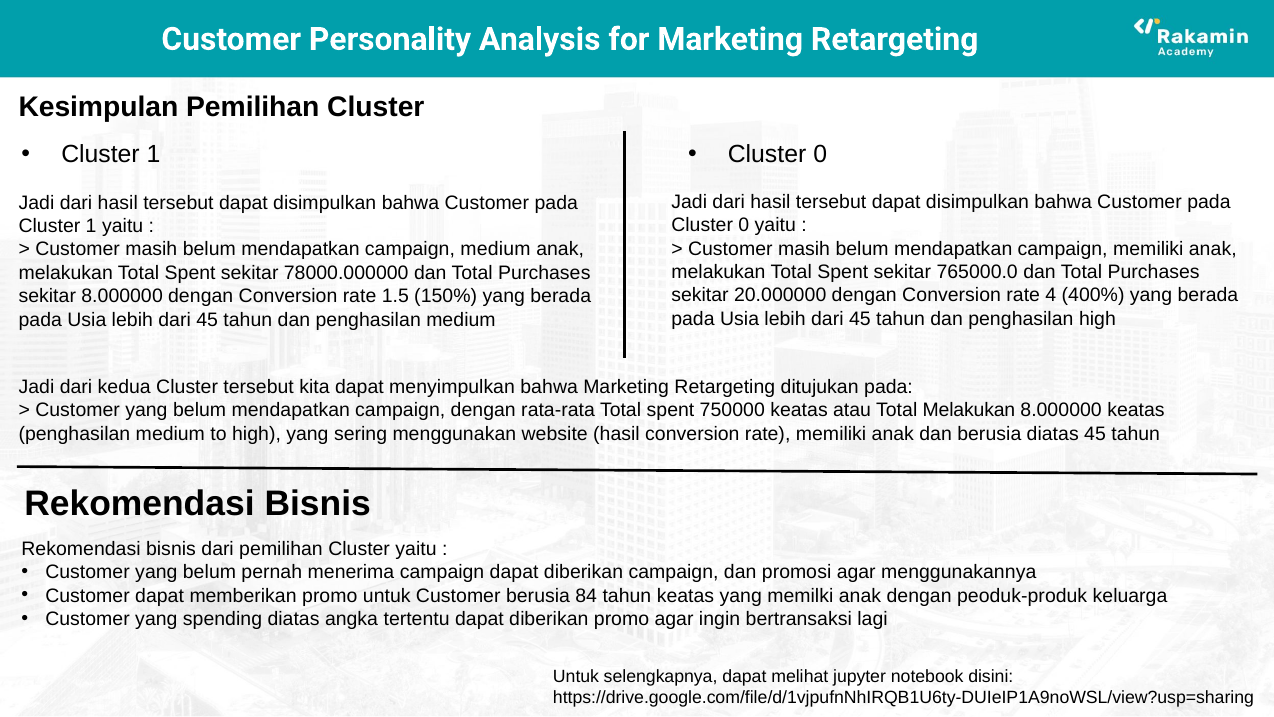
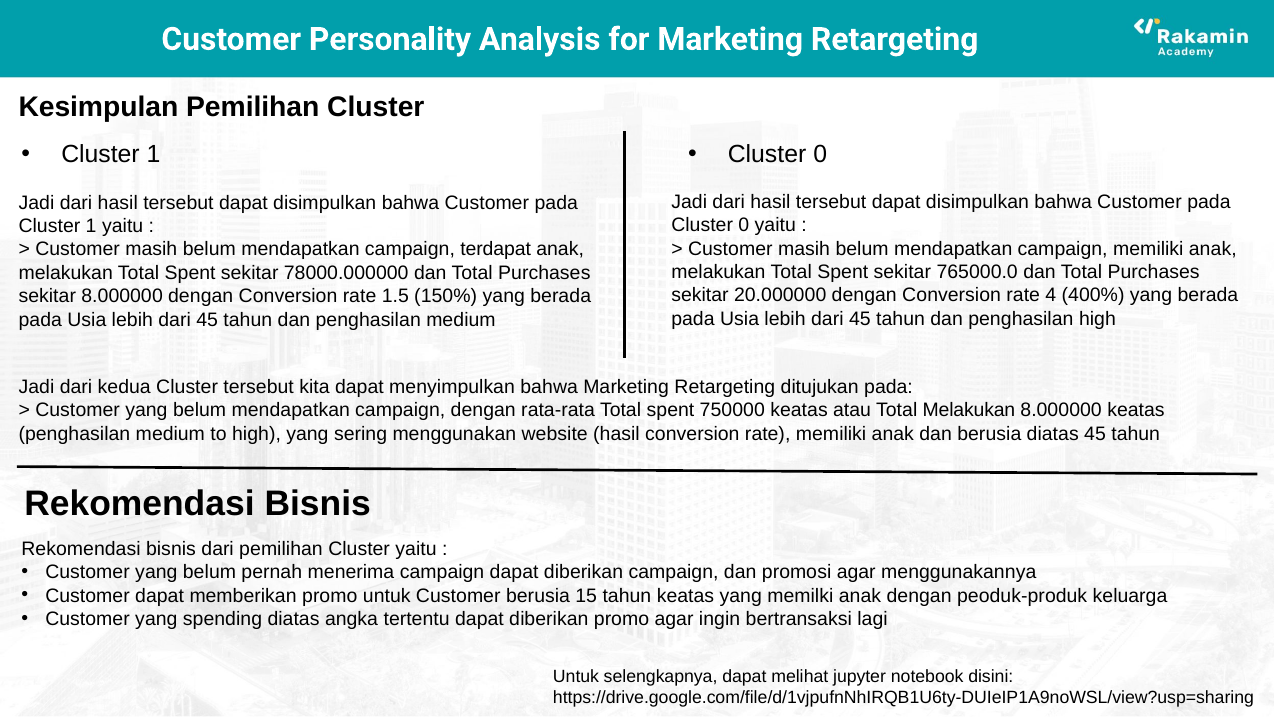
campaign medium: medium -> terdapat (496, 249)
84: 84 -> 15 (586, 595)
